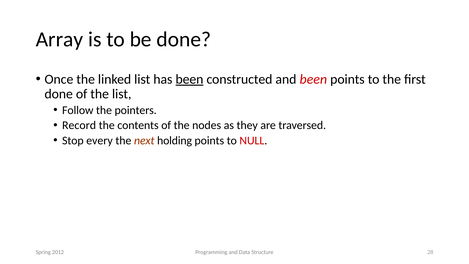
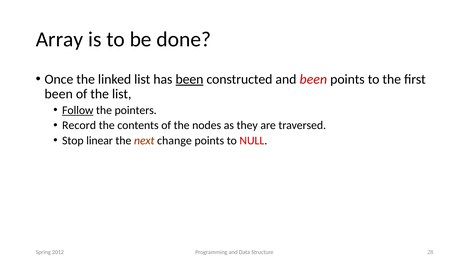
done: done -> been (59, 94)
Follow underline: none -> present (78, 110)
every: every -> linear (100, 140)
holding: holding -> change (174, 140)
